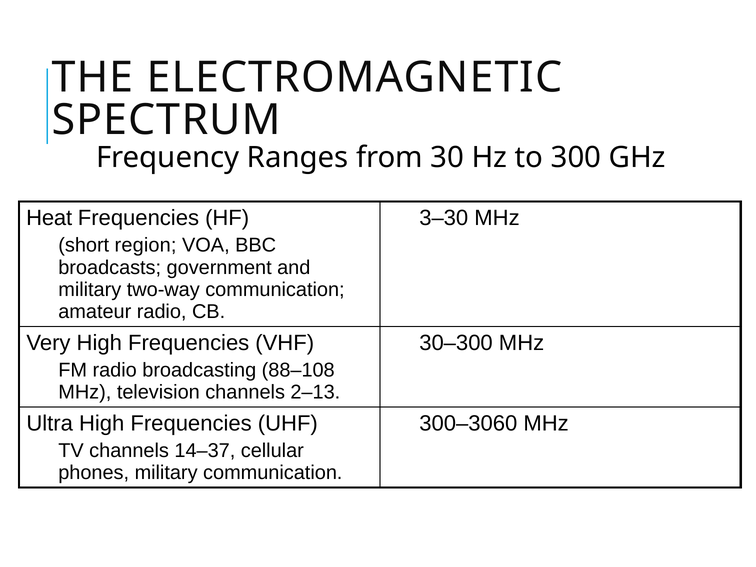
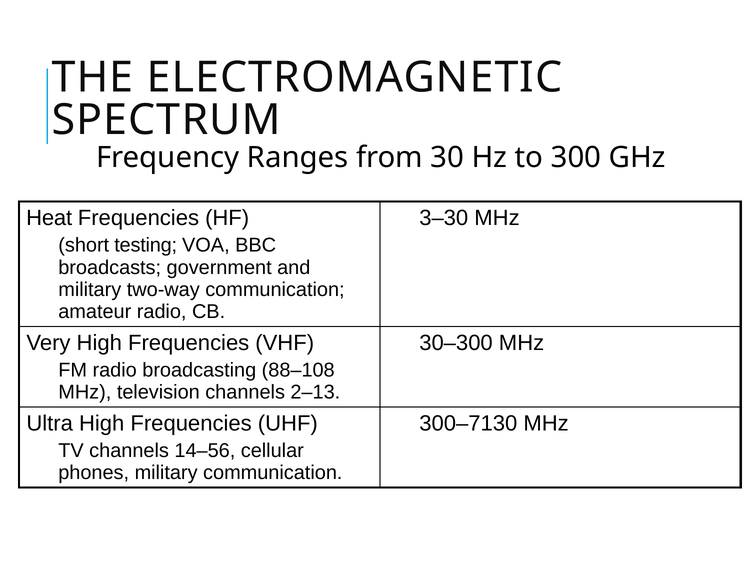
region: region -> testing (146, 245)
300–3060: 300–3060 -> 300–7130 (468, 423)
14–37: 14–37 -> 14–56 (205, 451)
